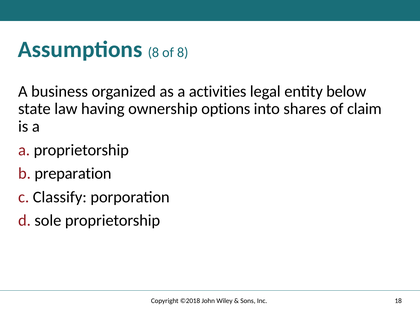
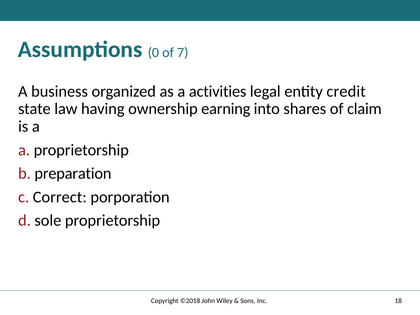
Assumptions 8: 8 -> 0 (153, 53)
of 8: 8 -> 7 (183, 53)
below: below -> credit (346, 91)
options: options -> earning (226, 109)
Classify: Classify -> Correct (60, 197)
